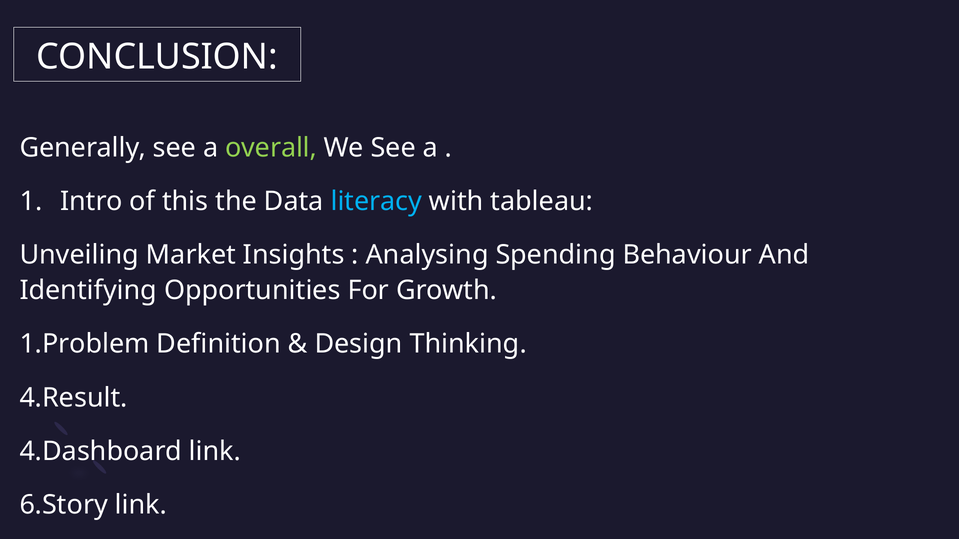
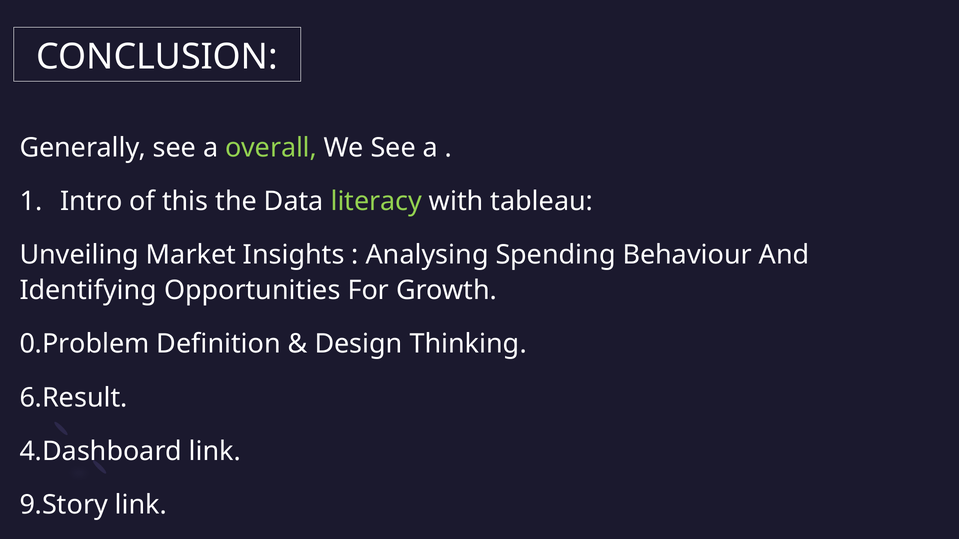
literacy colour: light blue -> light green (376, 202)
1.Problem: 1.Problem -> 0.Problem (84, 344)
4.Result: 4.Result -> 6.Result (74, 398)
6.Story: 6.Story -> 9.Story (64, 505)
